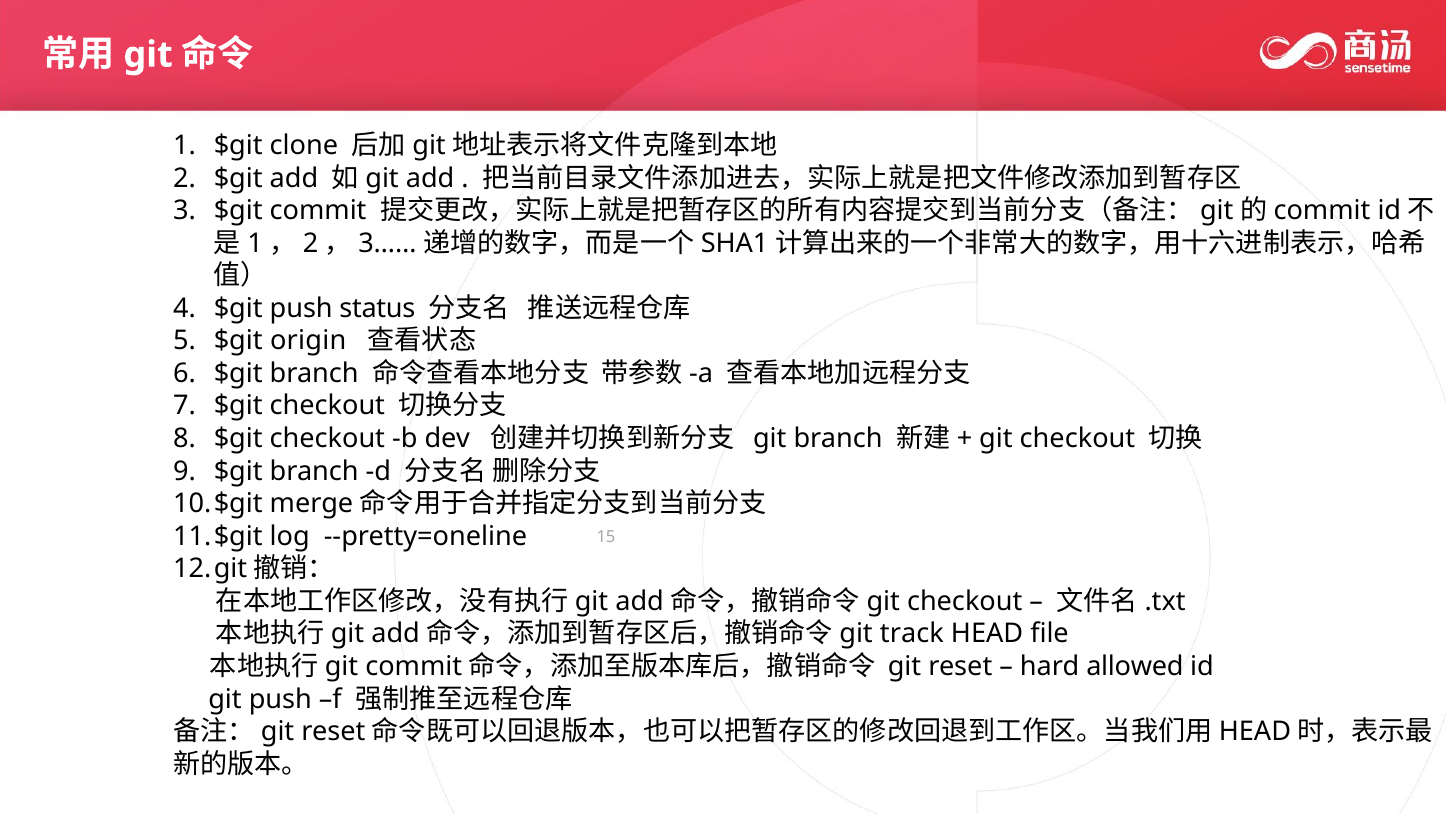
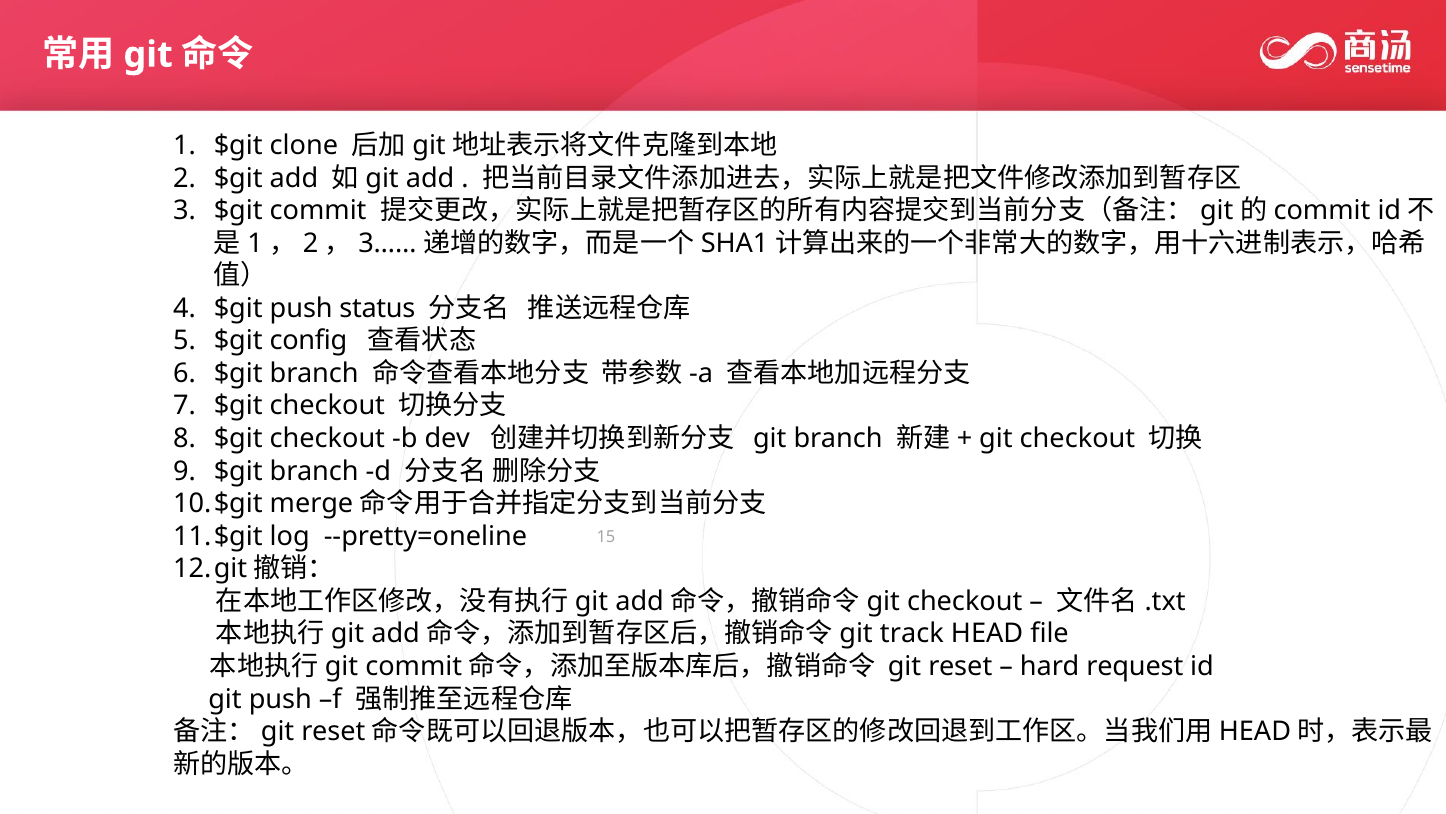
origin: origin -> config (308, 341)
allowed: allowed -> request (1135, 666)
